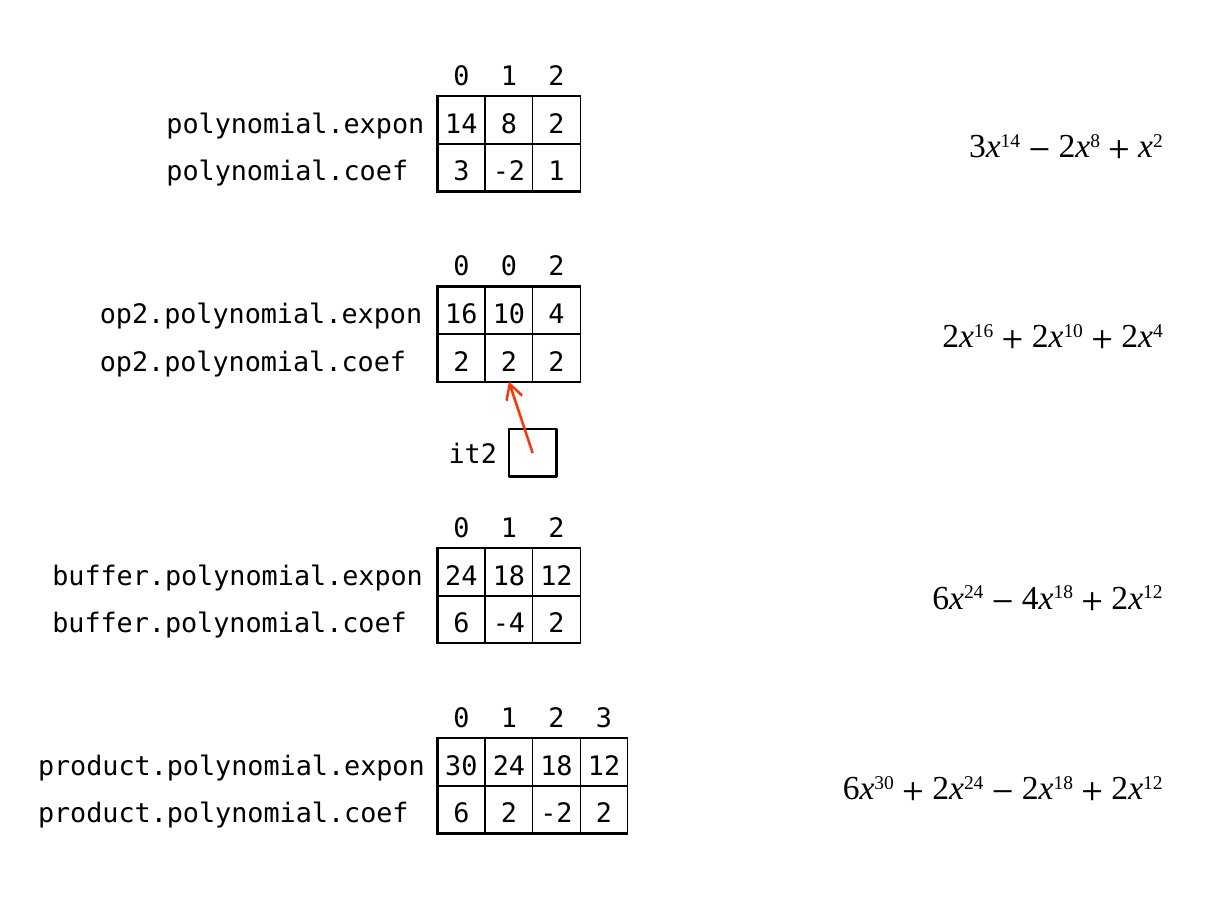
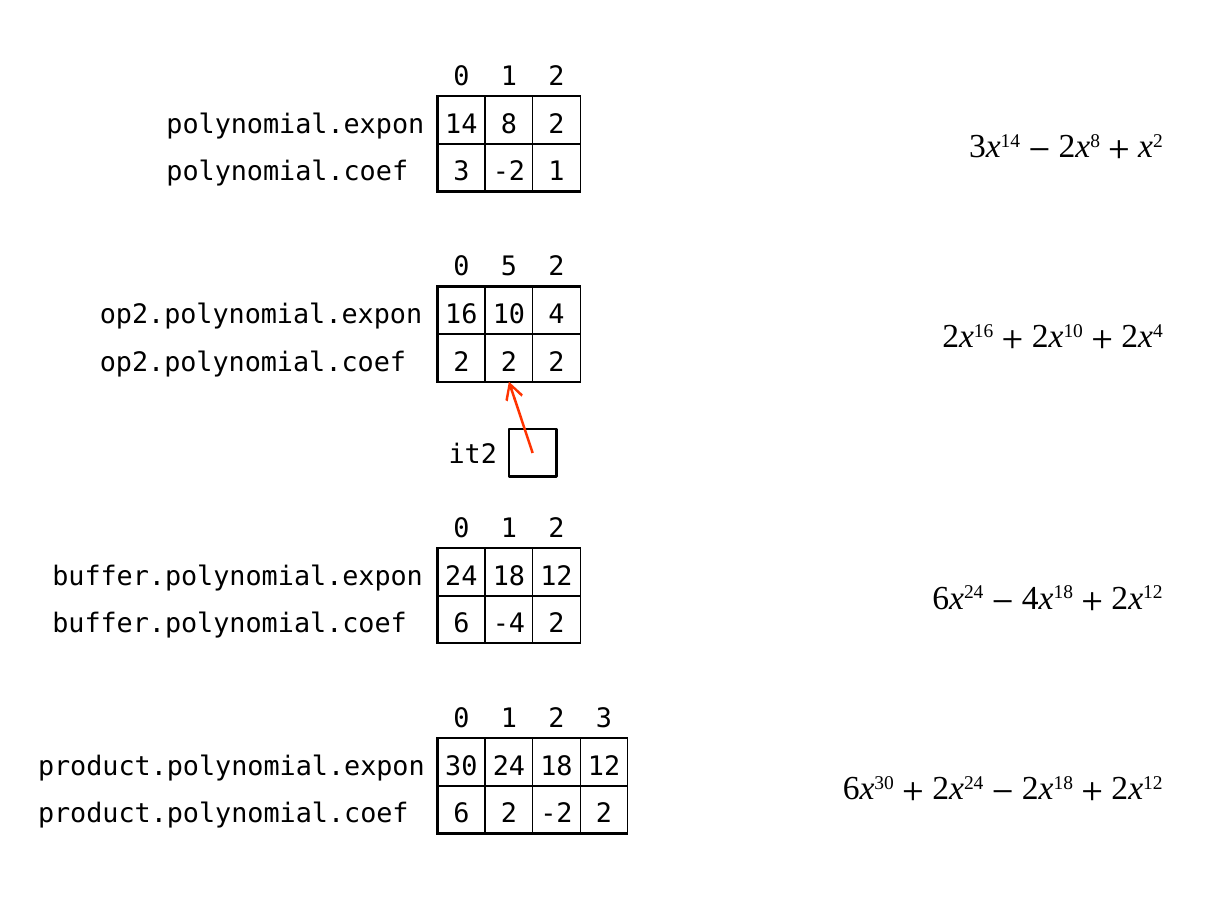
0 0: 0 -> 5 (509, 267)
